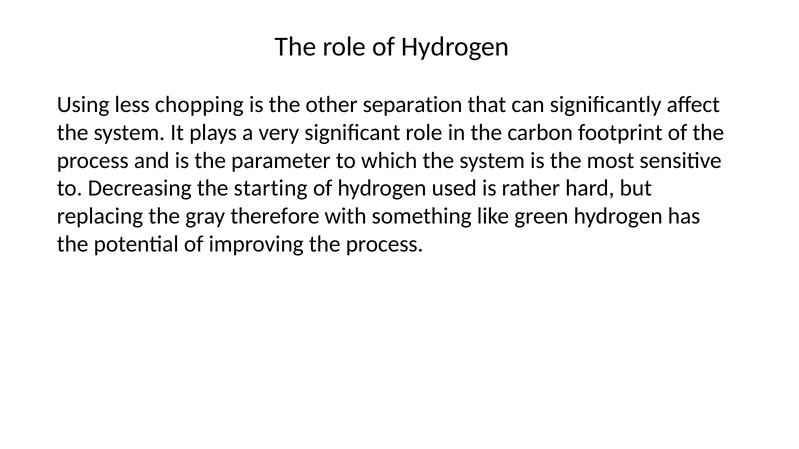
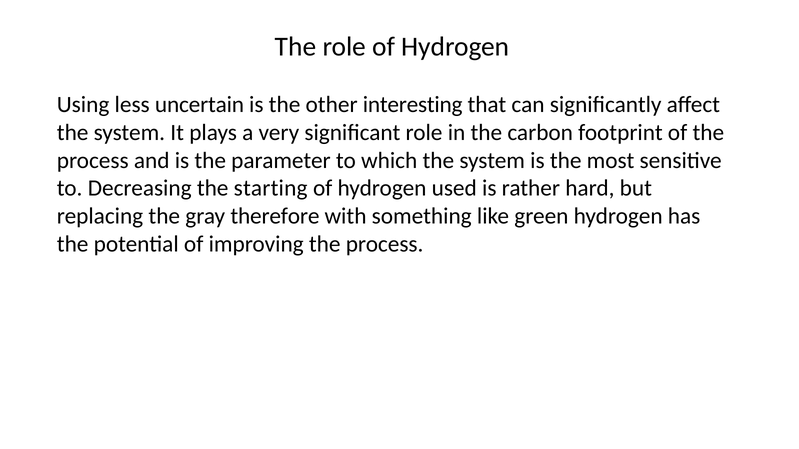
chopping: chopping -> uncertain (200, 105)
separation: separation -> interesting (413, 105)
